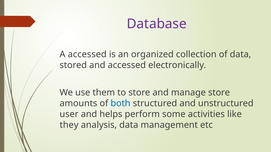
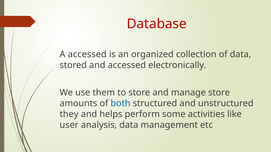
Database colour: purple -> red (157, 24)
user: user -> they (69, 114)
they: they -> user (69, 125)
